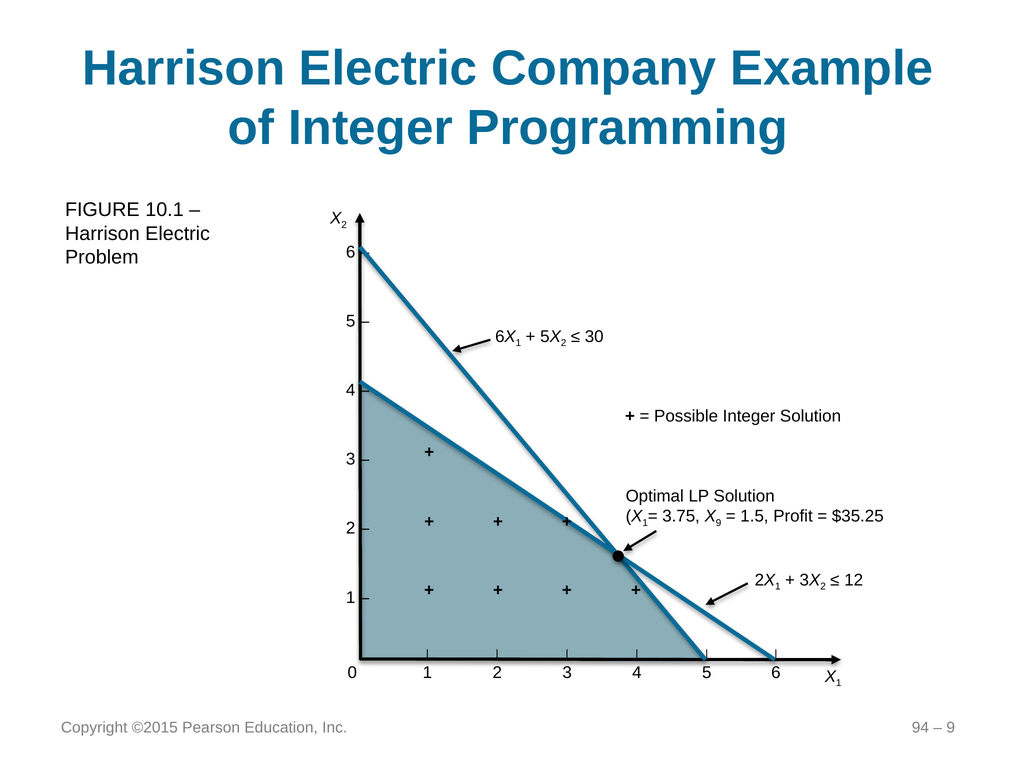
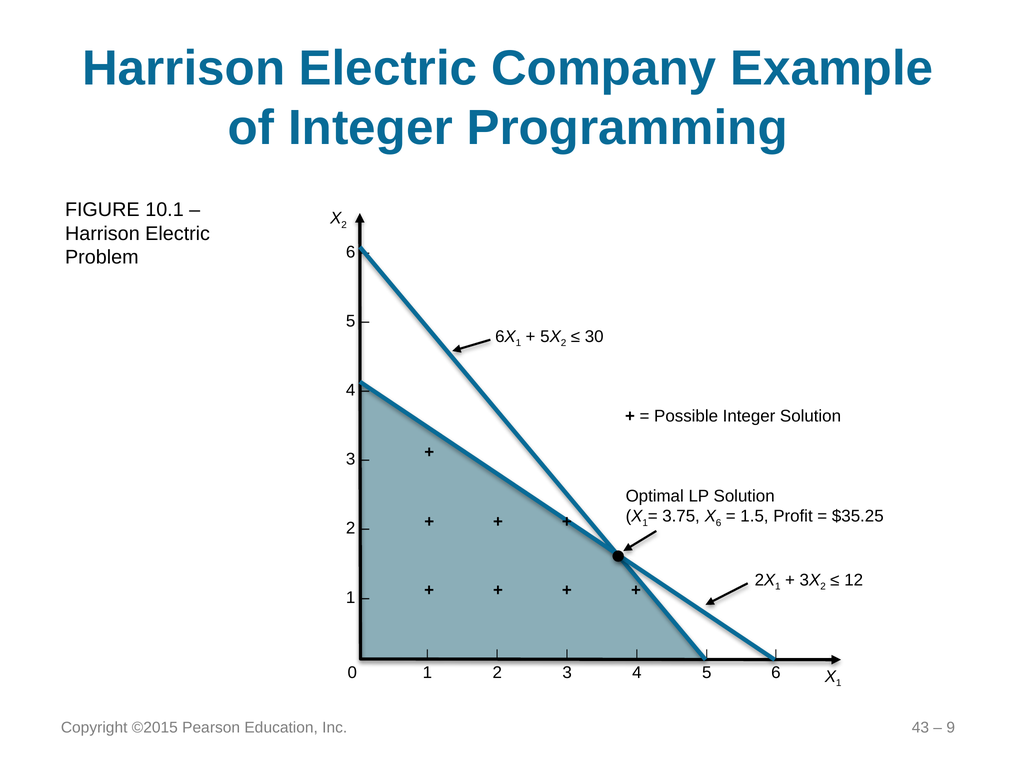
9: 9 -> 6 (719, 523)
94: 94 -> 43 (920, 728)
